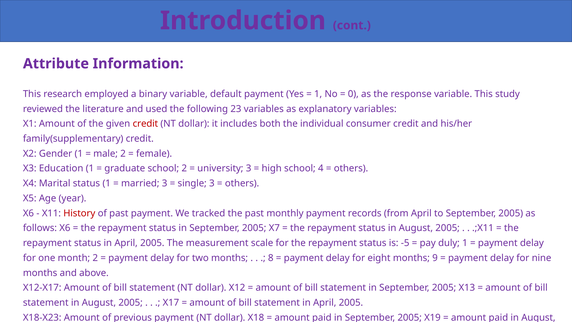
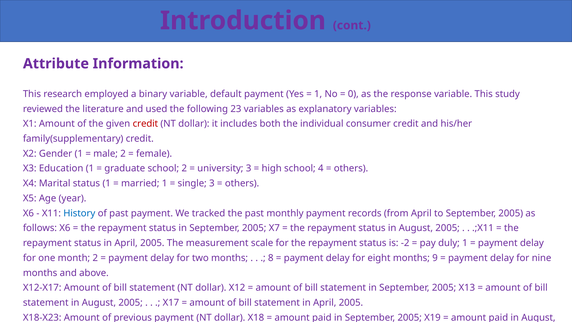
married 3: 3 -> 1 (165, 183)
History colour: red -> blue (79, 213)
-5: -5 -> -2 (405, 243)
